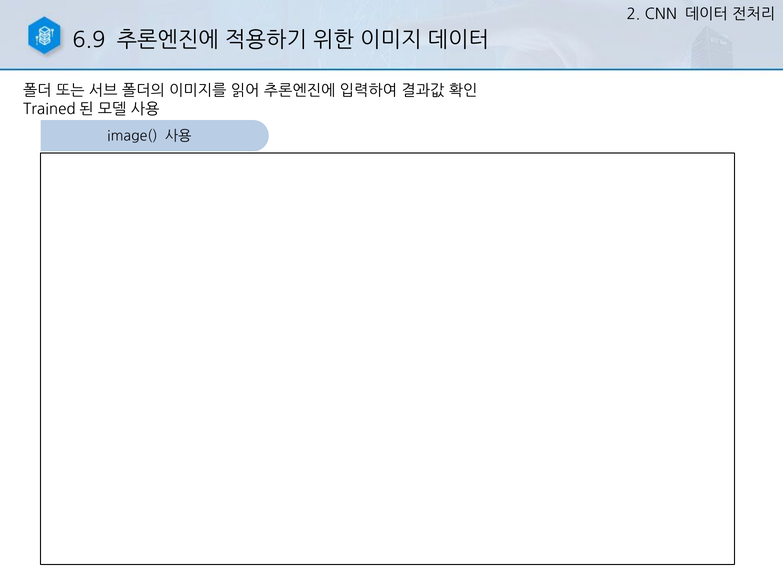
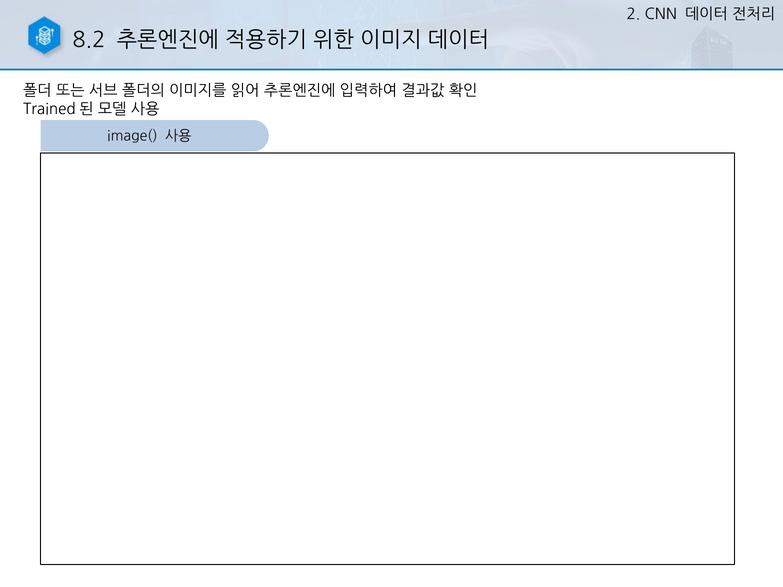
6.9: 6.9 -> 8.2 (89, 40)
